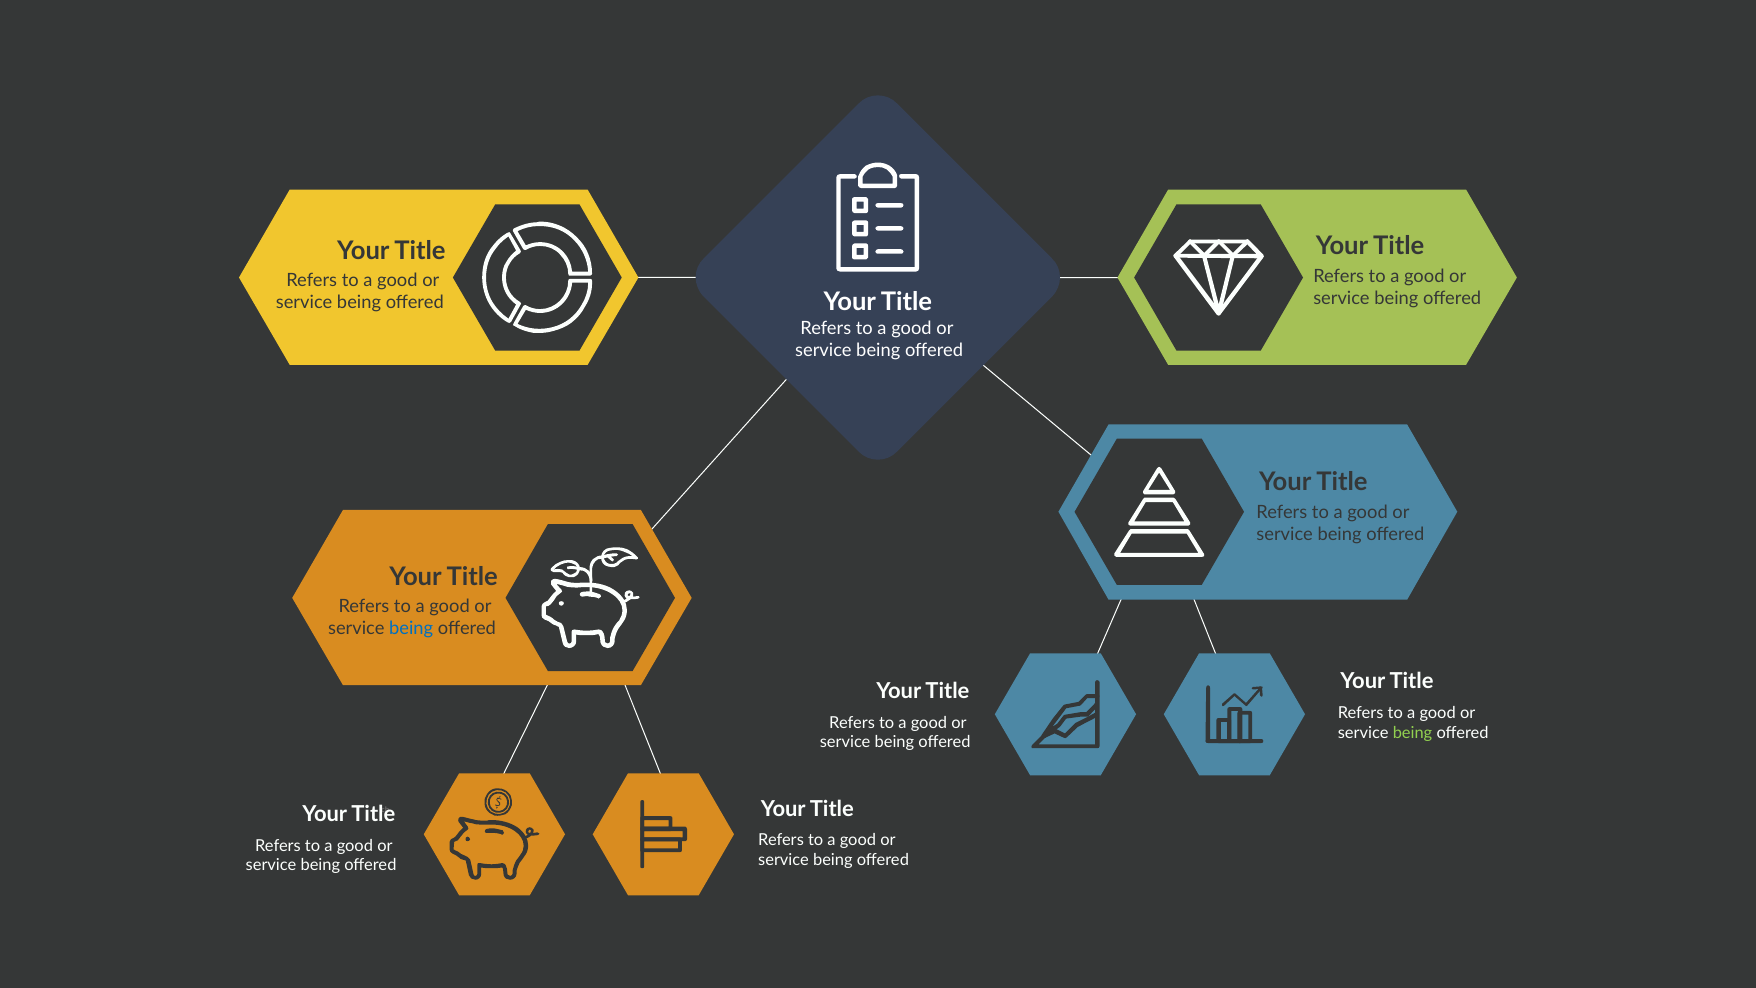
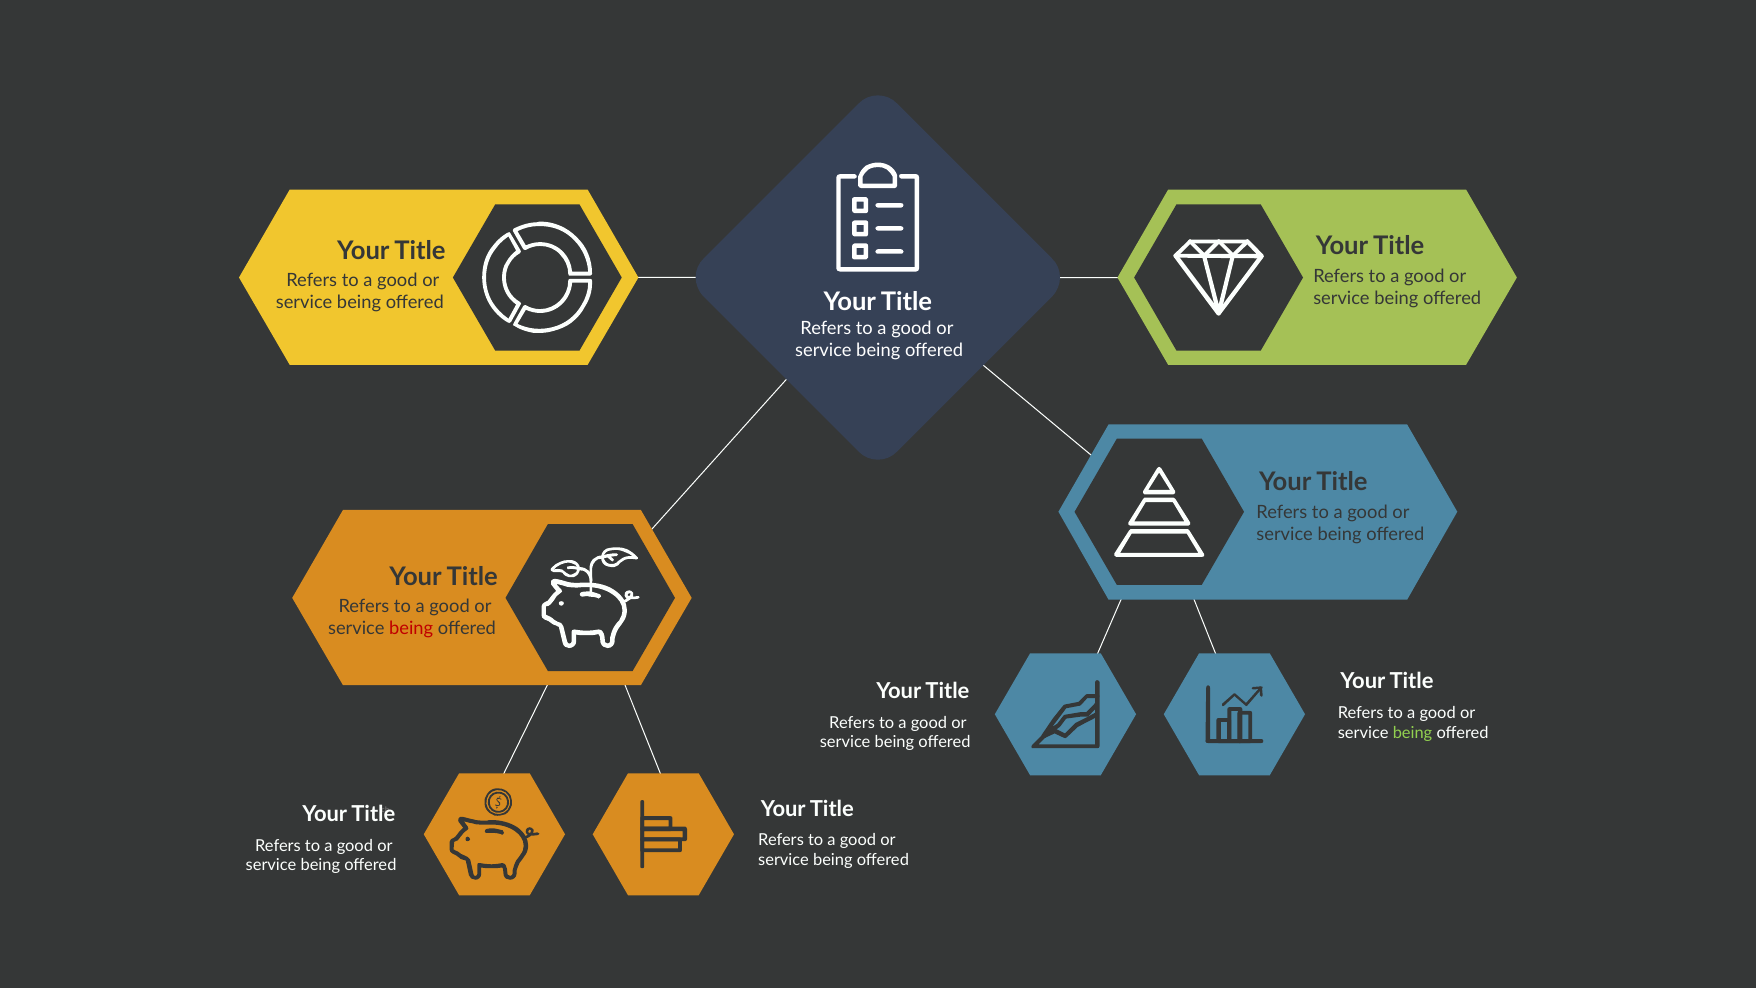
being colour: blue -> red (411, 629)
